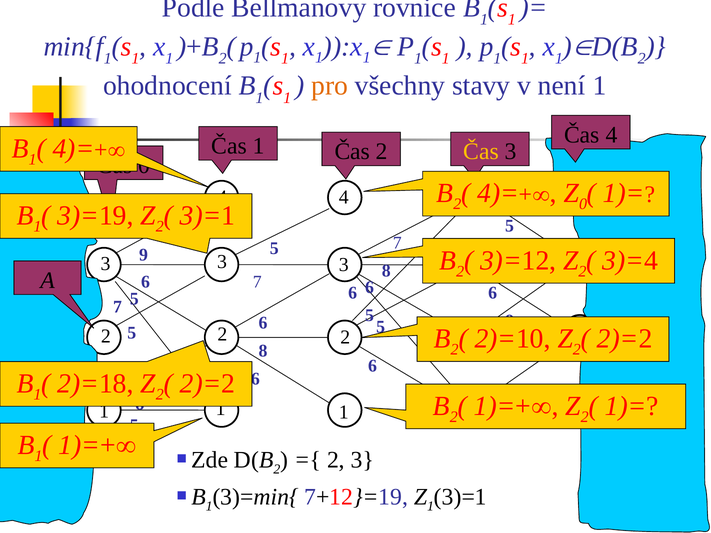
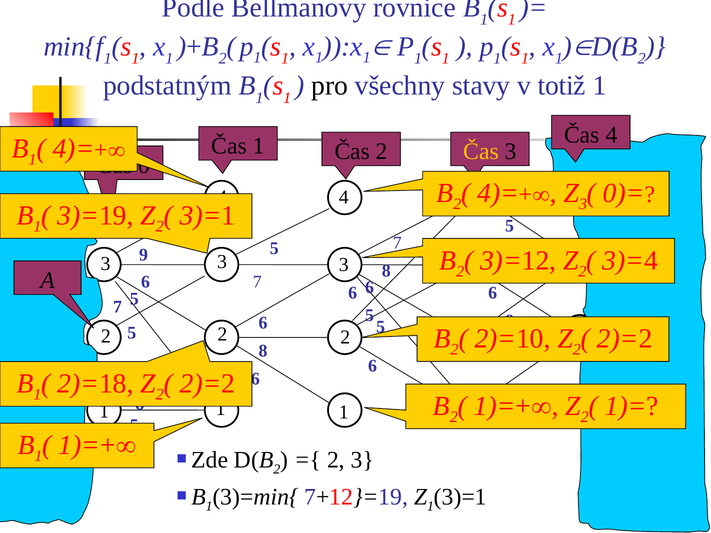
ohodnocení: ohodnocení -> podstatným (167, 86)
pro colour: orange -> black (330, 86)
není: není -> totiž (562, 86)
0: 0 -> 3 (583, 204)
1)=: 1)= -> 0)= (624, 193)
